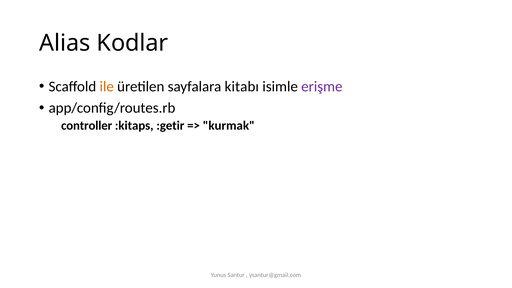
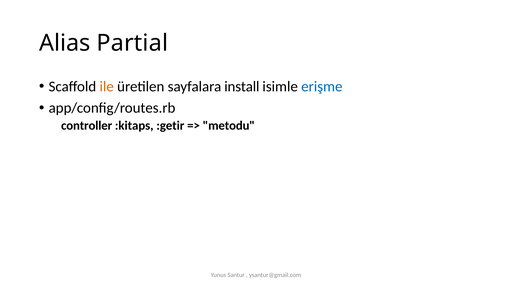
Kodlar: Kodlar -> Partial (132, 43)
kitabı: kitabı -> install (242, 87)
erişme colour: purple -> blue (322, 87)
kurmak: kurmak -> metodu (229, 126)
